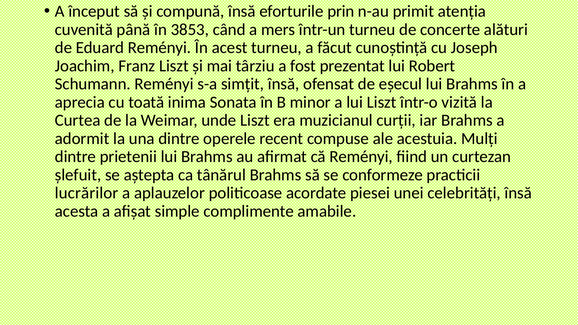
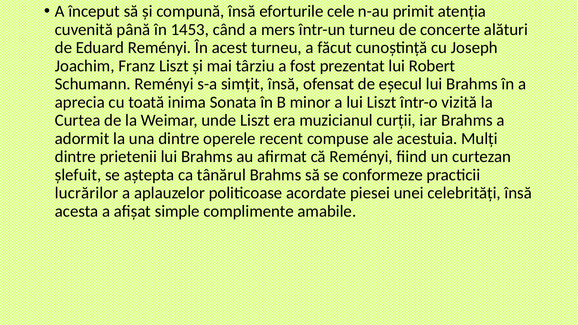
prin: prin -> cele (341, 11)
3853: 3853 -> 1453 (190, 30)
